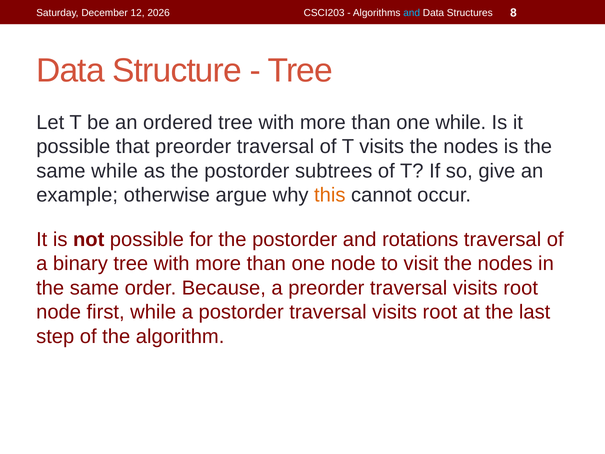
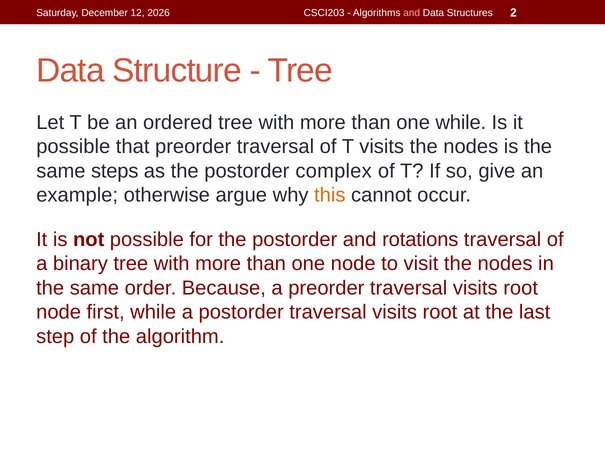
and colour: light blue -> pink (412, 13)
8: 8 -> 2 (513, 13)
same while: while -> steps (115, 171)
subtrees: subtrees -> complex (334, 171)
